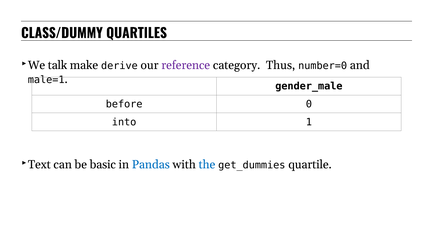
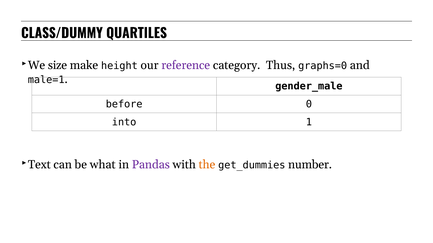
talk: talk -> size (58, 65)
derive: derive -> height (119, 66)
number=0: number=0 -> graphs=0 (323, 66)
basic: basic -> what (103, 165)
Pandas colour: blue -> purple (151, 165)
the colour: blue -> orange (207, 165)
quartile: quartile -> number (310, 165)
